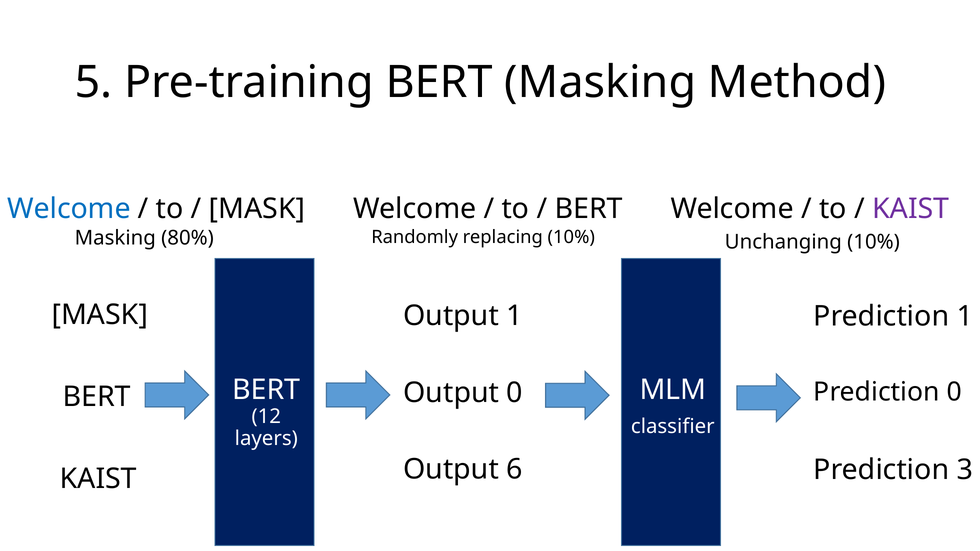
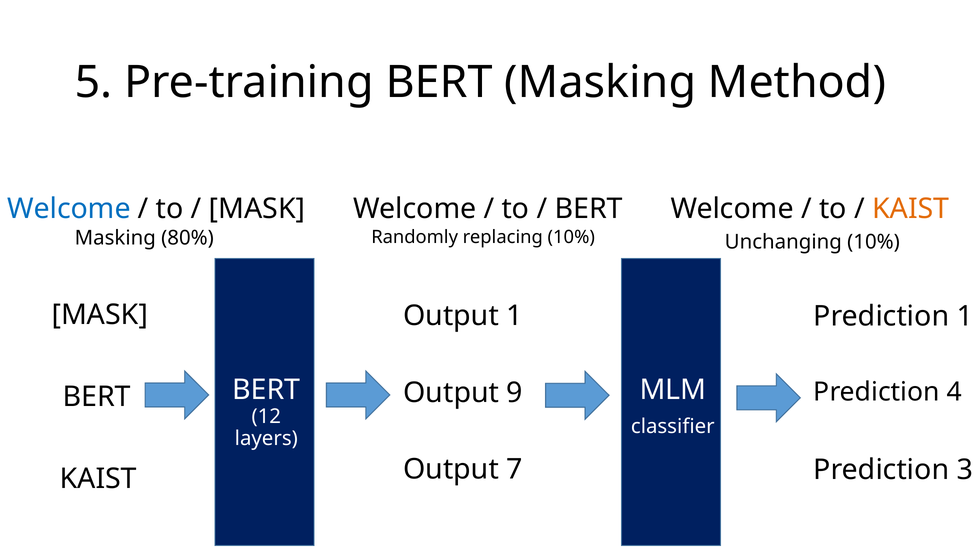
KAIST colour: purple -> orange (911, 209)
Prediction 0: 0 -> 4 (954, 392)
Output 0: 0 -> 9 (515, 393)
6: 6 -> 7 (515, 470)
